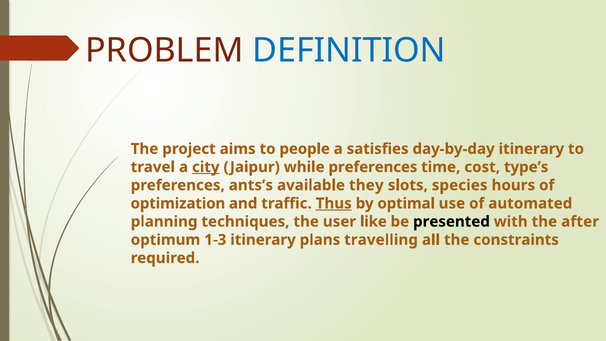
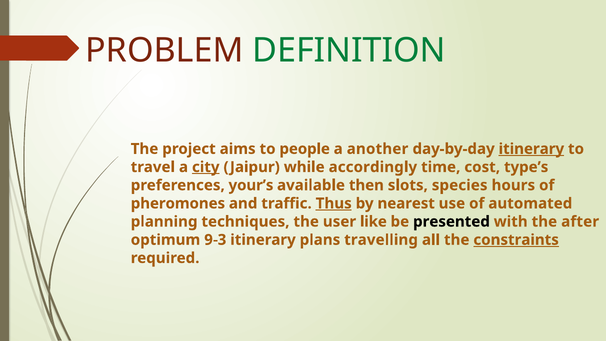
DEFINITION colour: blue -> green (349, 50)
satisfies: satisfies -> another (378, 149)
itinerary underline: none -> present (531, 149)
while preferences: preferences -> accordingly (373, 167)
ants’s: ants’s -> your’s (251, 185)
they: they -> then (366, 185)
optimization: optimization -> pheromones (178, 203)
optimal: optimal -> nearest (406, 203)
1-3: 1-3 -> 9-3 (215, 240)
constraints underline: none -> present (516, 240)
